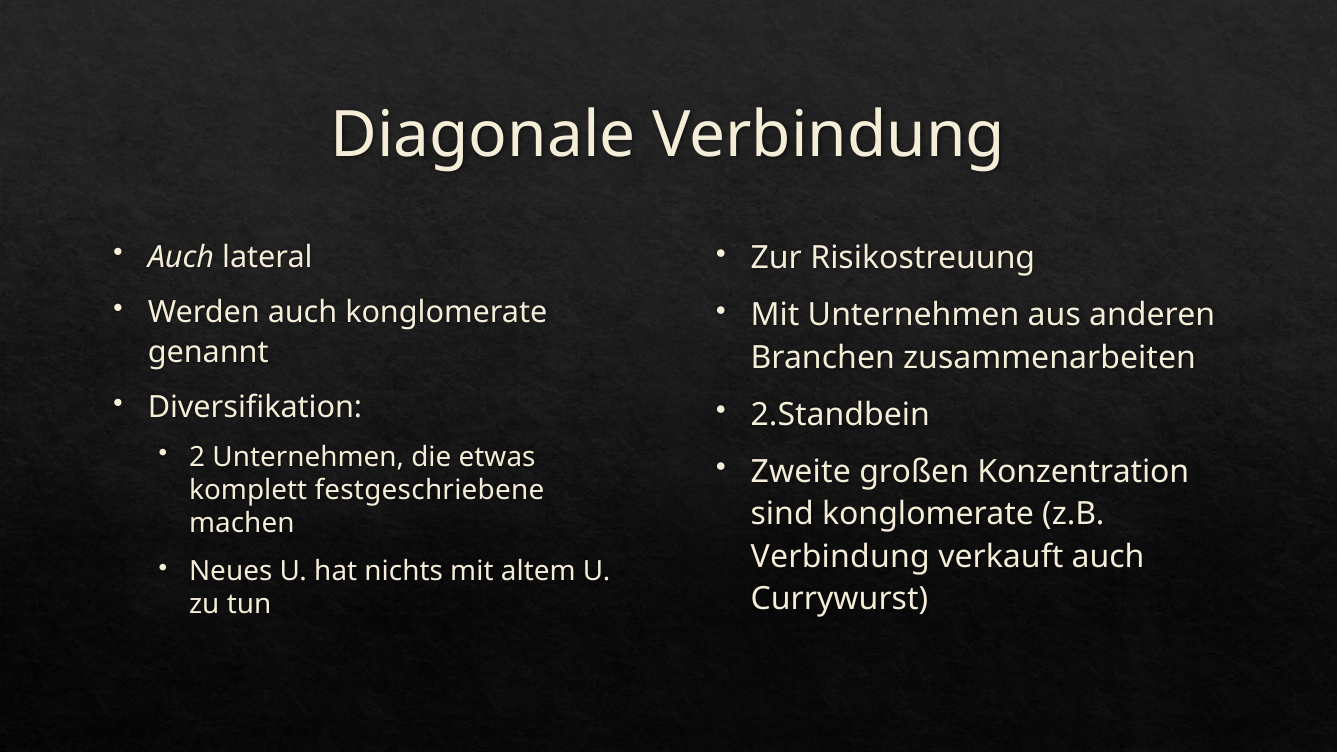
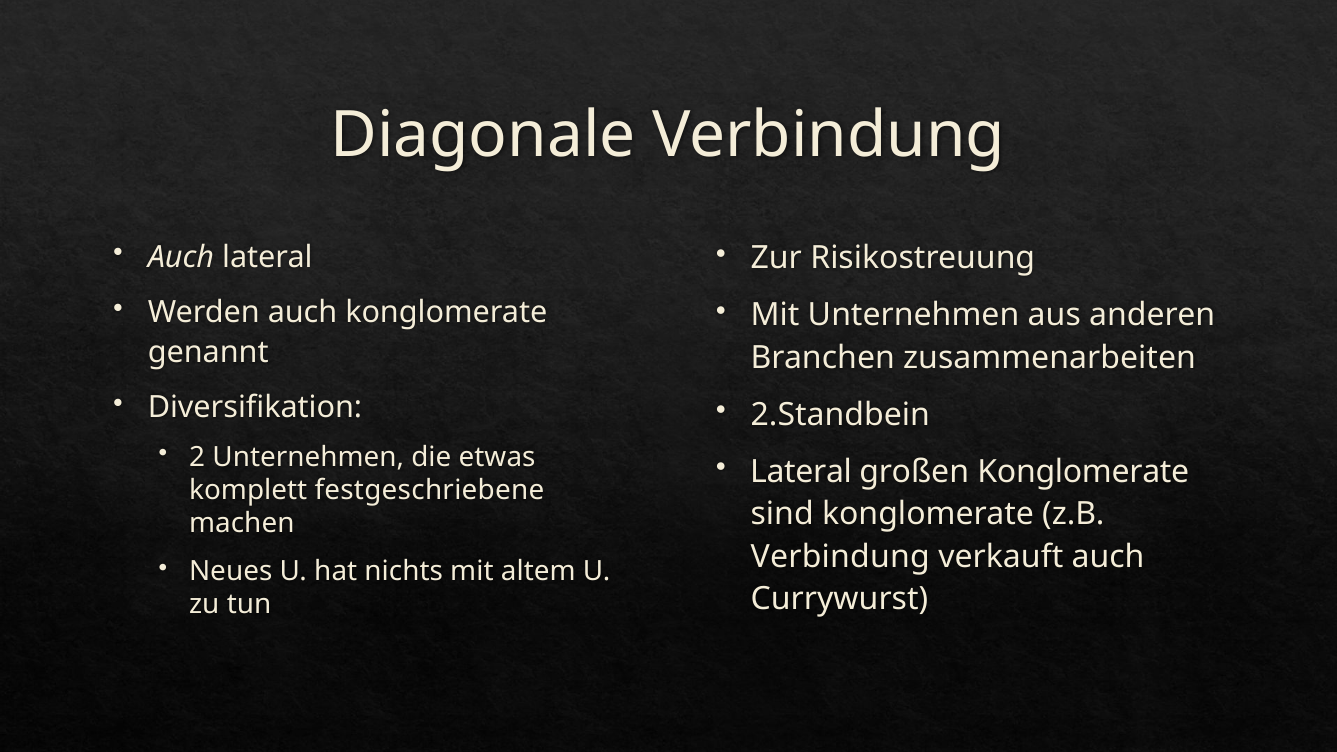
Zweite: Zweite -> Lateral (801, 472)
großen Konzentration: Konzentration -> Konglomerate (1083, 472)
